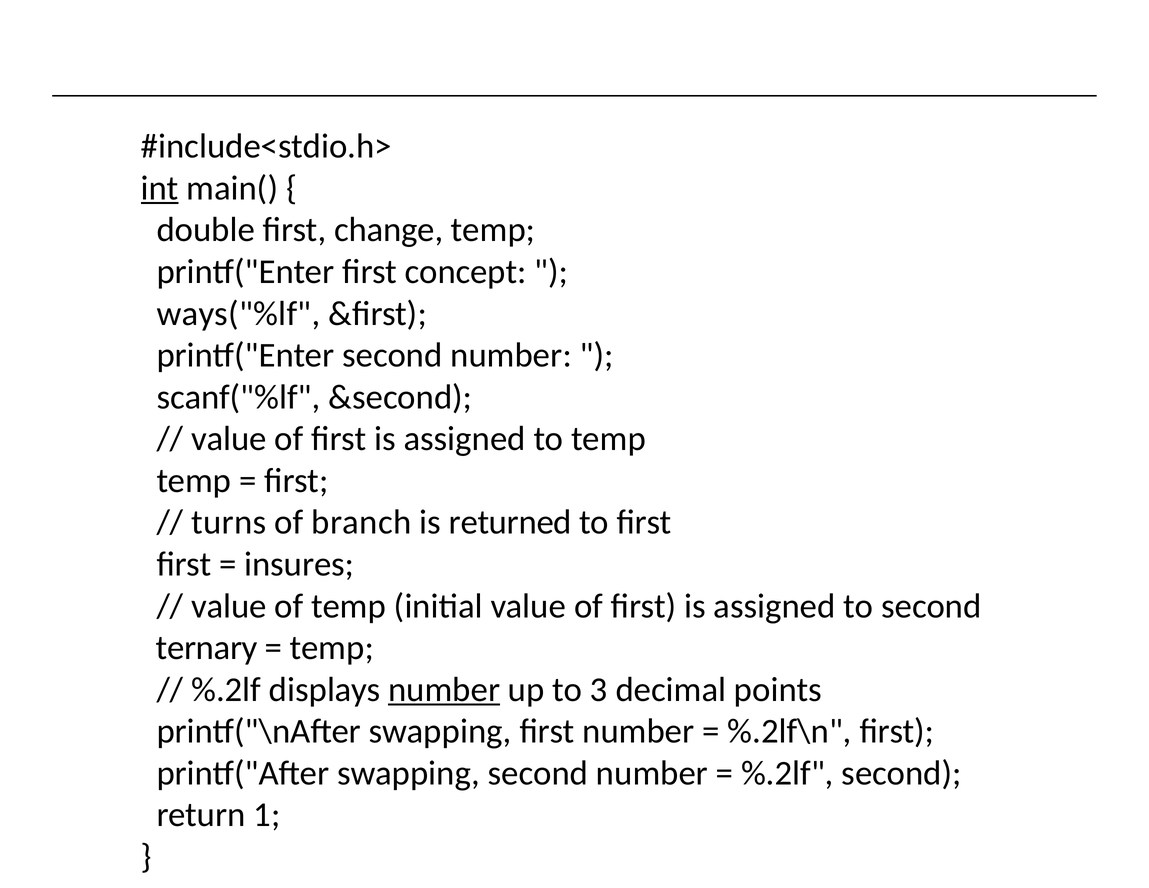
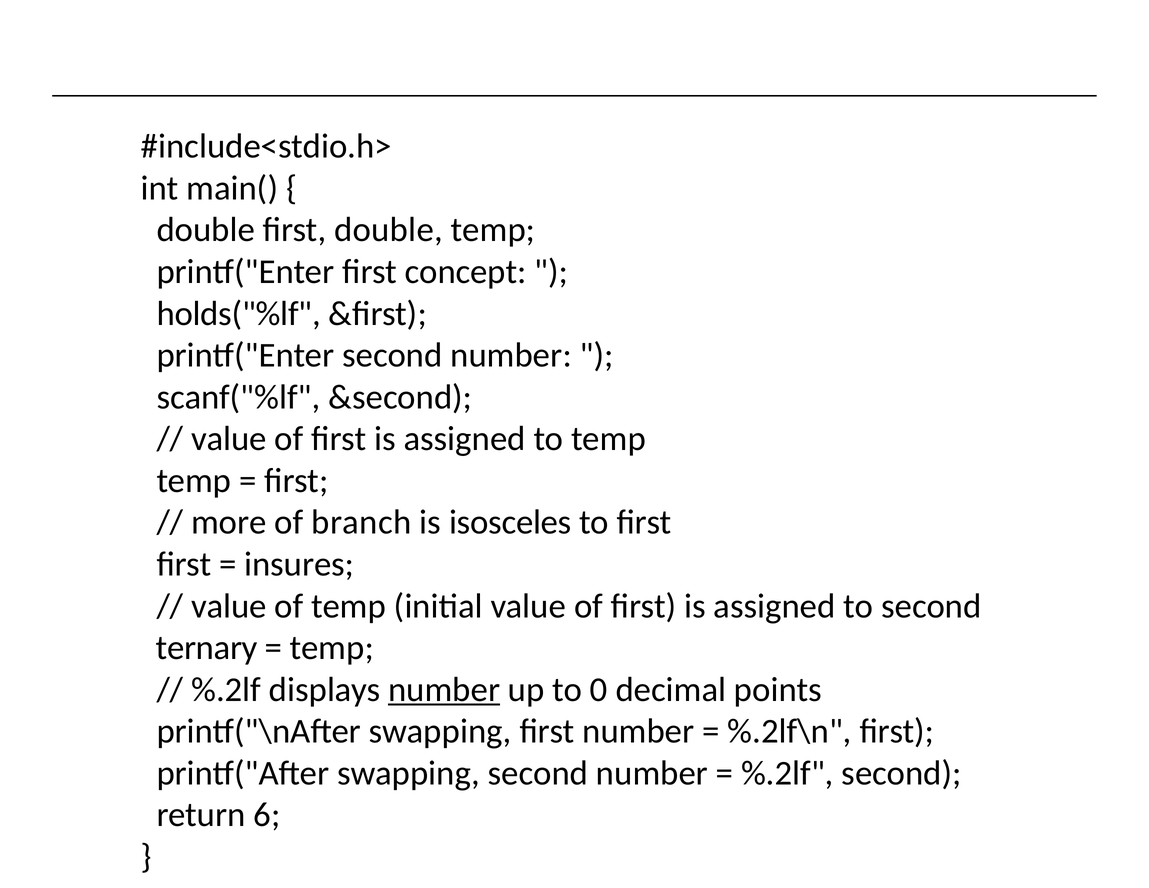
int underline: present -> none (160, 188)
first change: change -> double (388, 230)
ways("%lf: ways("%lf -> holds("%lf (239, 313)
turns: turns -> more (229, 522)
returned: returned -> isosceles (510, 522)
3: 3 -> 0 (599, 690)
1: 1 -> 6 (267, 815)
